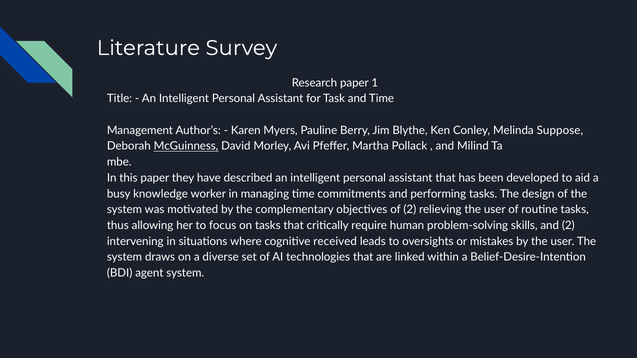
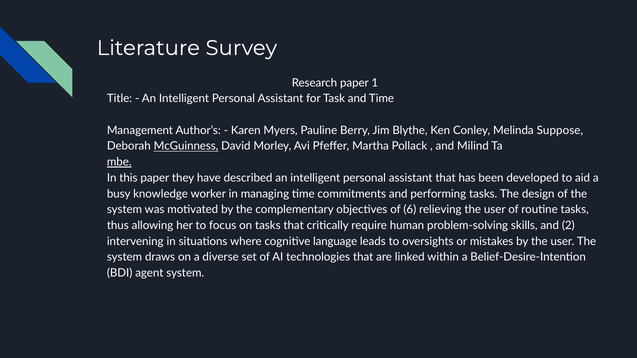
mbe underline: none -> present (119, 162)
of 2: 2 -> 6 (410, 210)
received: received -> language (335, 242)
